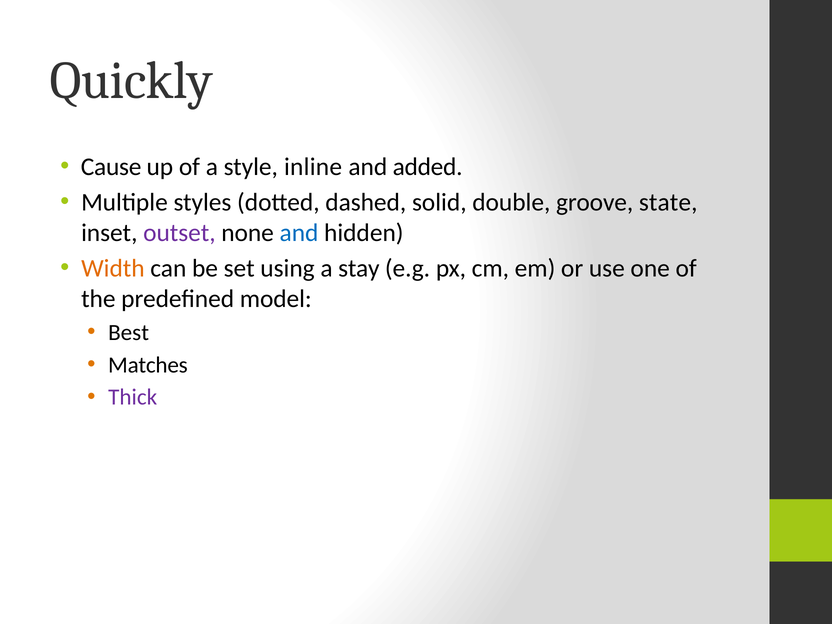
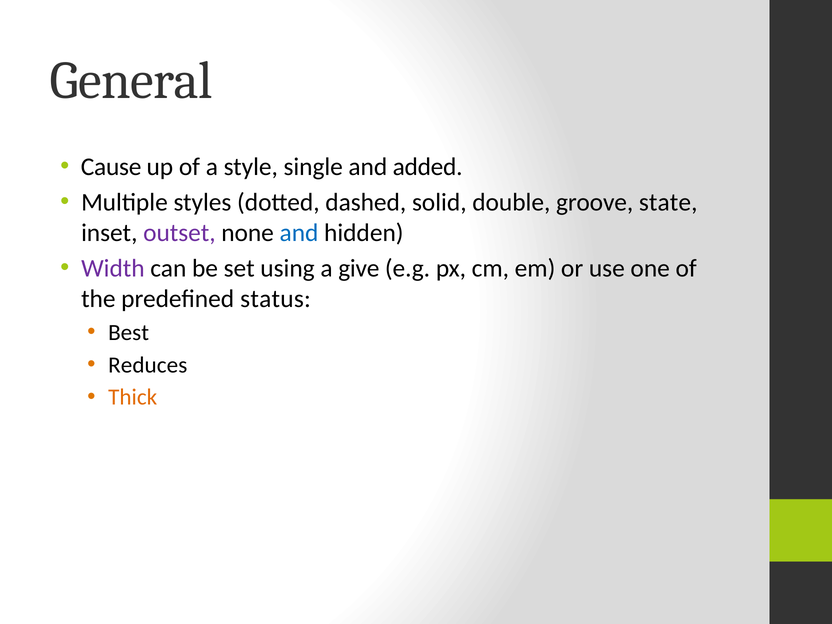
Quickly: Quickly -> General (131, 81)
inline: inline -> single (313, 167)
Width colour: orange -> purple (113, 268)
stay: stay -> give (359, 268)
model: model -> status (276, 299)
Matches: Matches -> Reduces (148, 365)
Thick colour: purple -> orange (133, 397)
